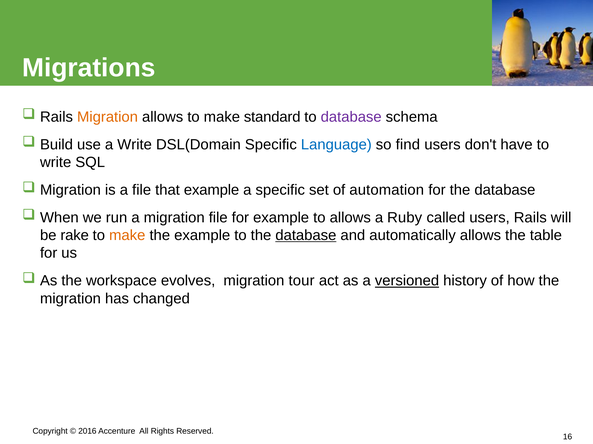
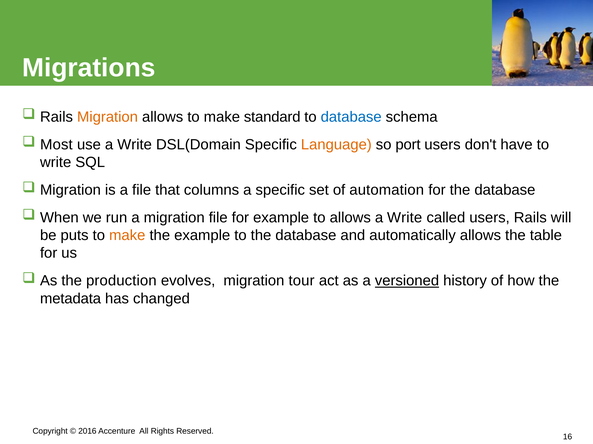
database colour: purple -> blue (351, 117)
Build: Build -> Most (56, 145)
Language colour: blue -> orange (336, 145)
find: find -> port (408, 145)
that example: example -> columns (212, 190)
Ruby: Ruby -> Write (405, 218)
rake: rake -> puts (75, 236)
database underline: present -> none (306, 236)
workspace: workspace -> production (121, 281)
migration: migration -> metadata (71, 299)
